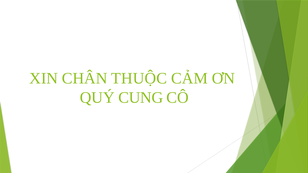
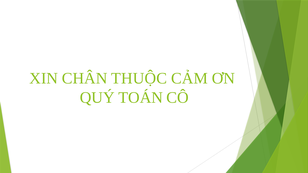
CUNG: CUNG -> TOÁN (141, 98)
